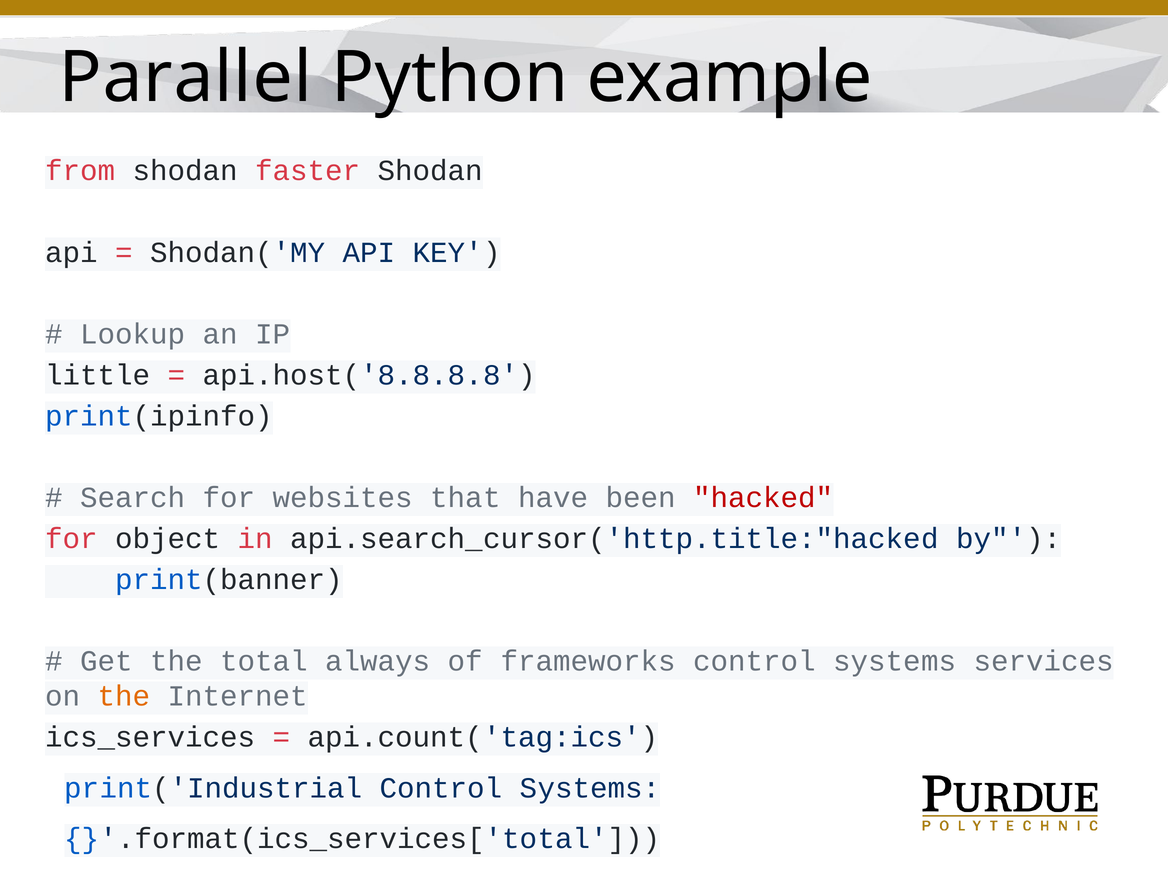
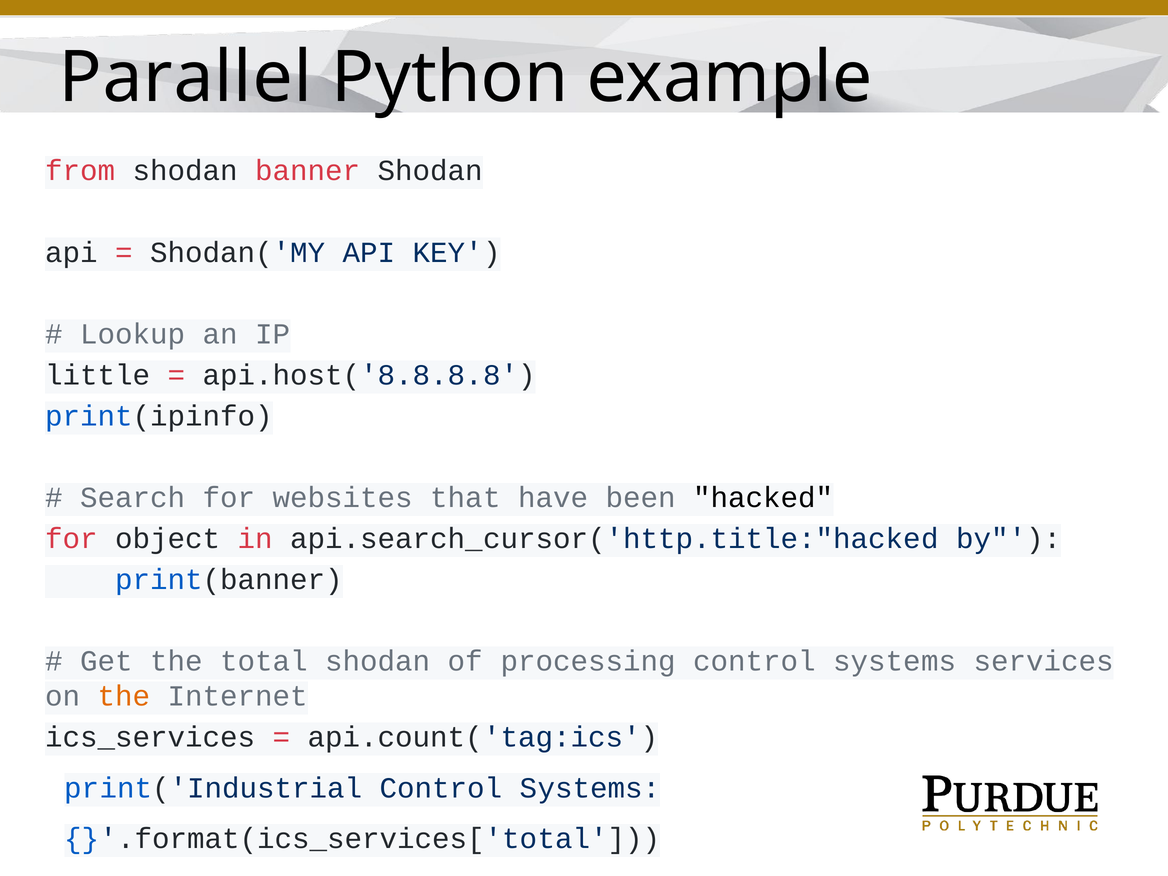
faster: faster -> banner (308, 171)
hacked colour: red -> black (763, 498)
total always: always -> shodan (378, 661)
frameworks: frameworks -> processing (588, 661)
